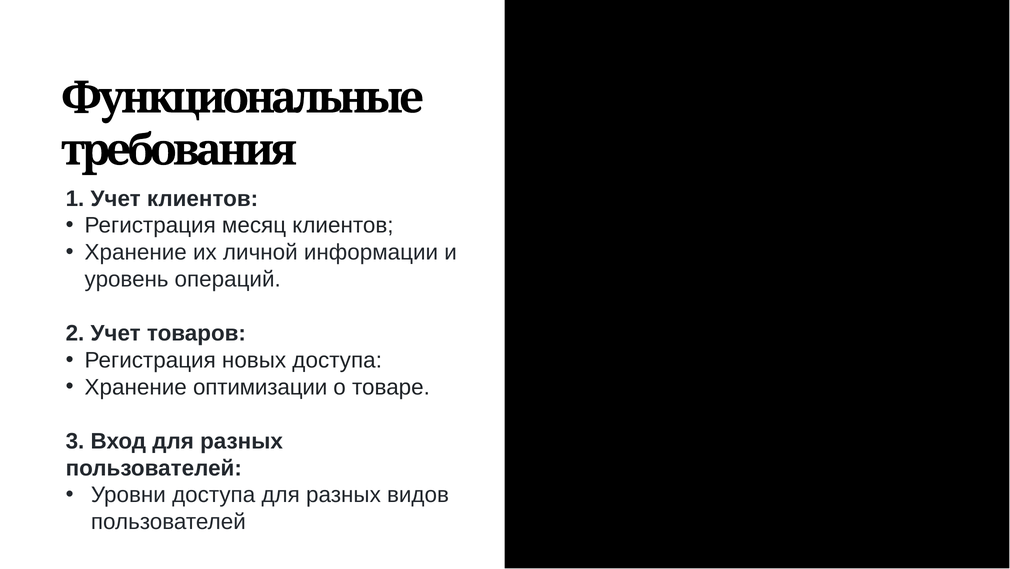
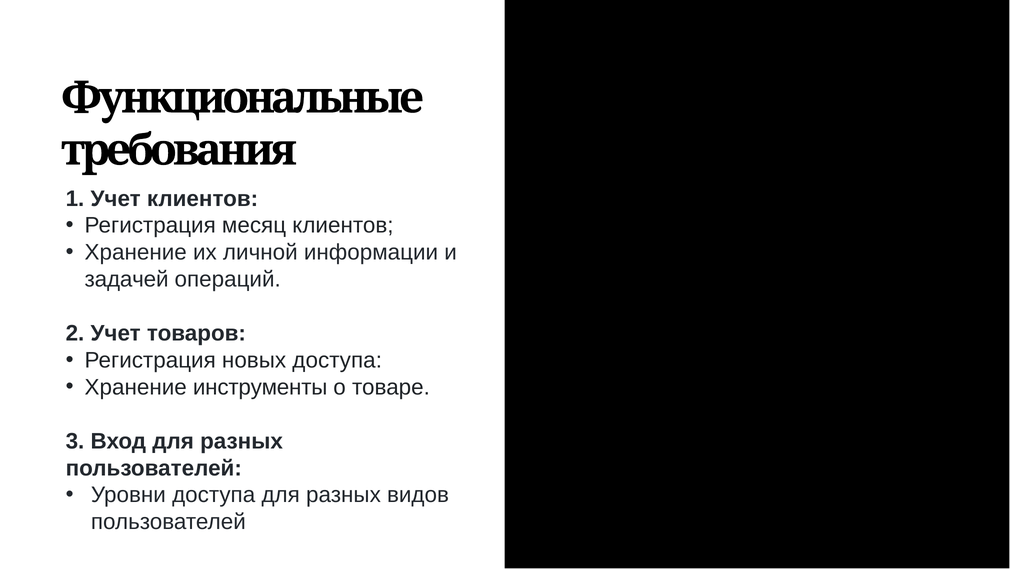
уровень: уровень -> задачей (127, 279)
оптимизации: оптимизации -> инструменты (260, 387)
